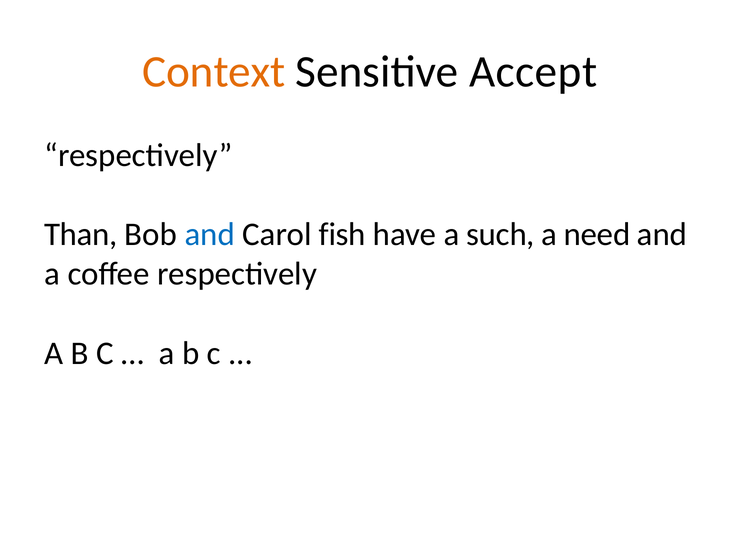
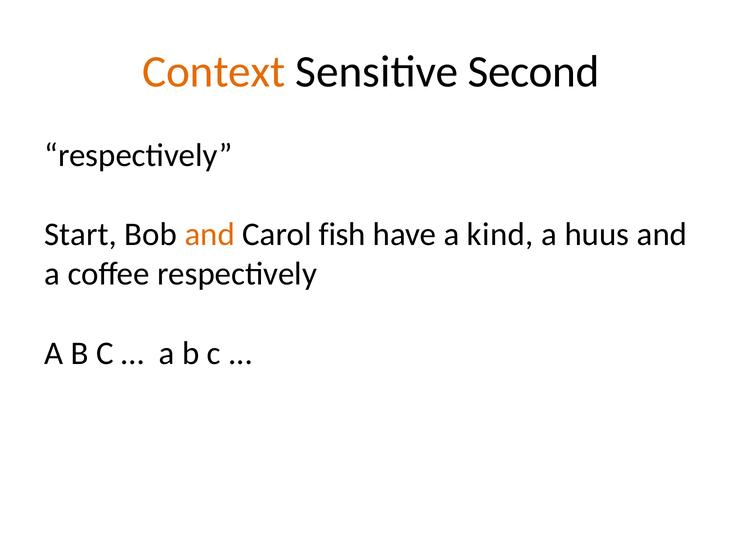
Accept: Accept -> Second (534, 72)
Than: Than -> Start (81, 234)
and colour: blue -> orange (210, 234)
such: such -> kind (500, 234)
need: need -> huus (597, 234)
